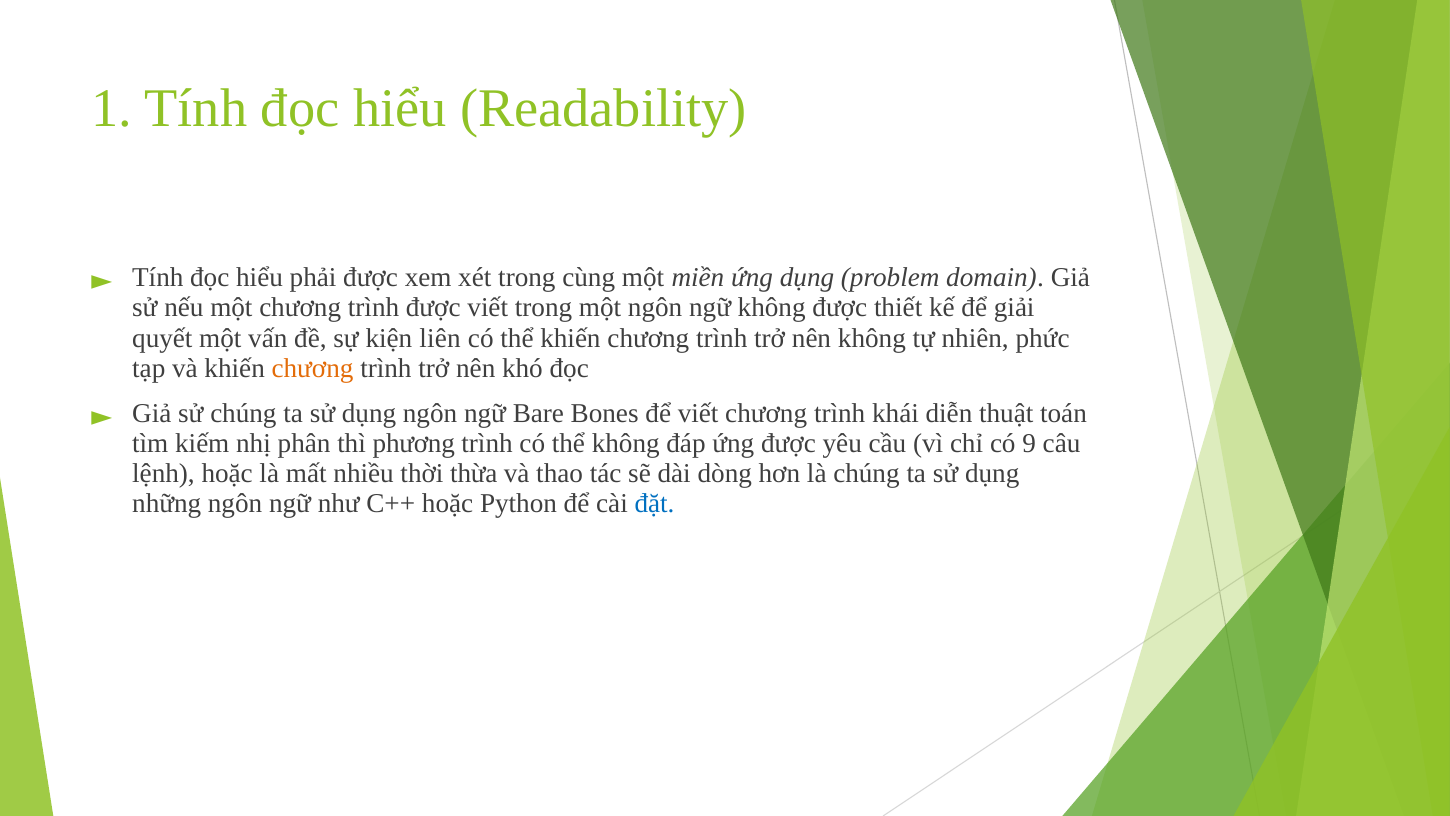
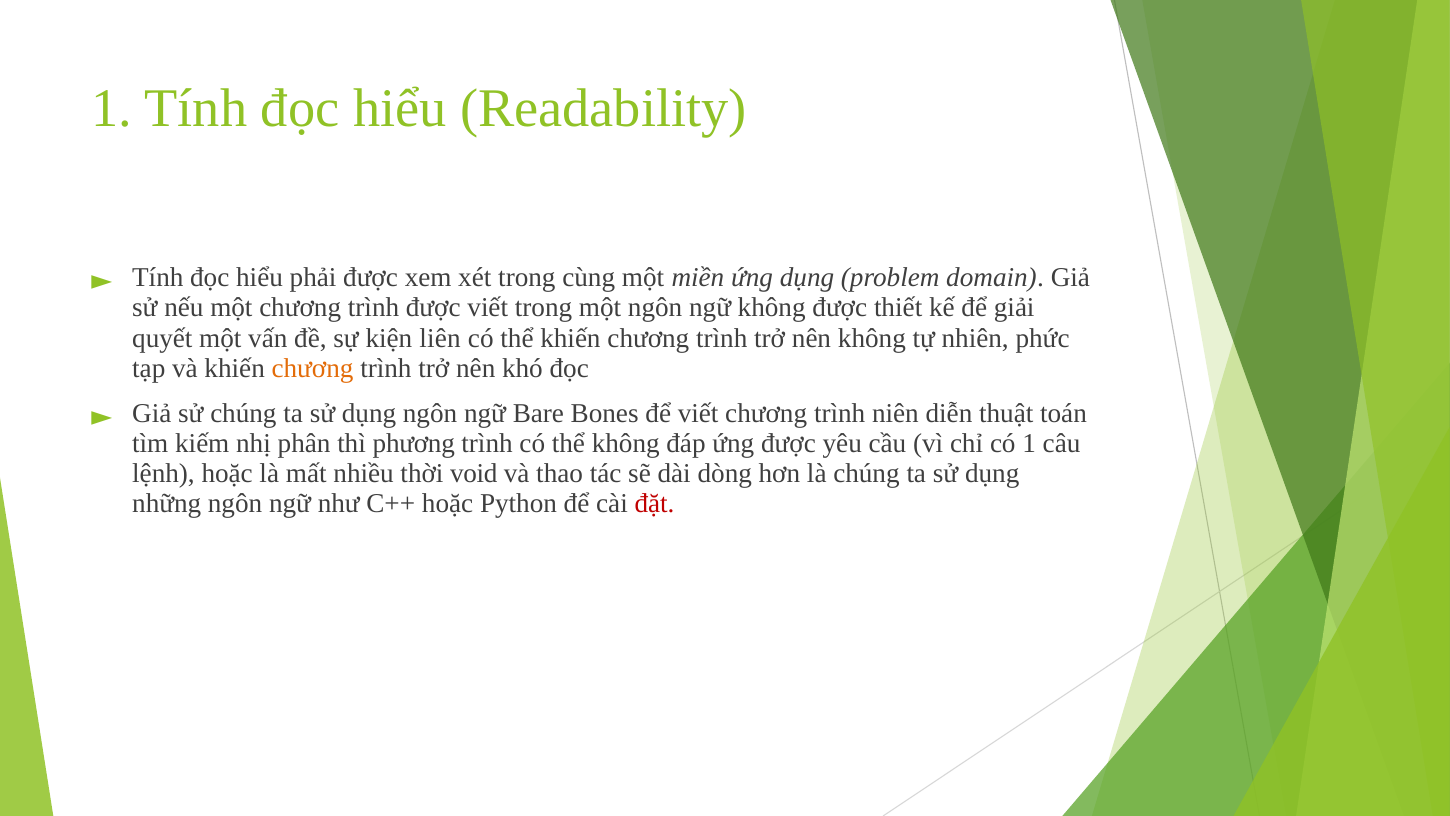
khái: khái -> niên (895, 413)
có 9: 9 -> 1 (1029, 443)
thừa: thừa -> void (474, 473)
đặt colour: blue -> red (655, 504)
